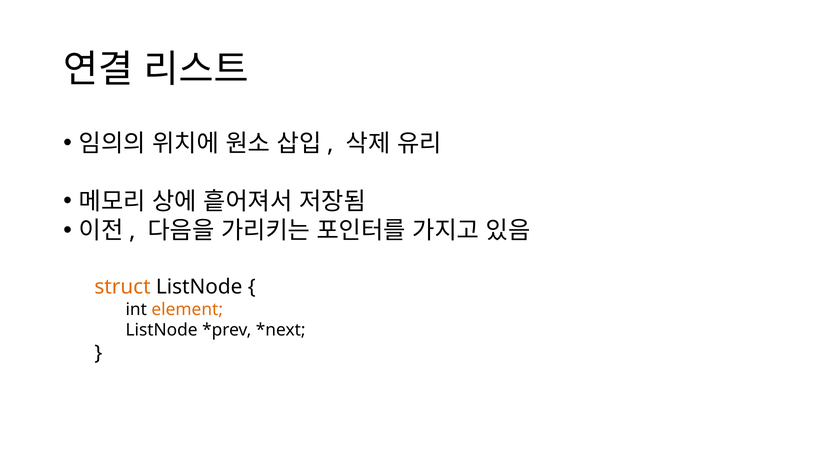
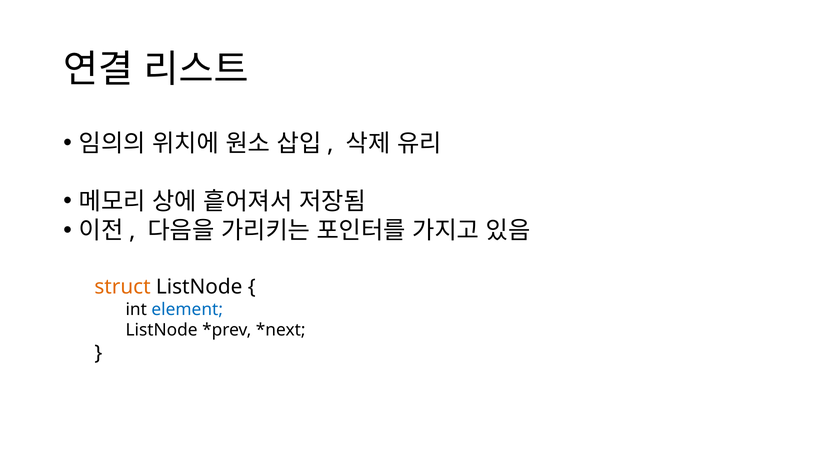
element colour: orange -> blue (187, 309)
